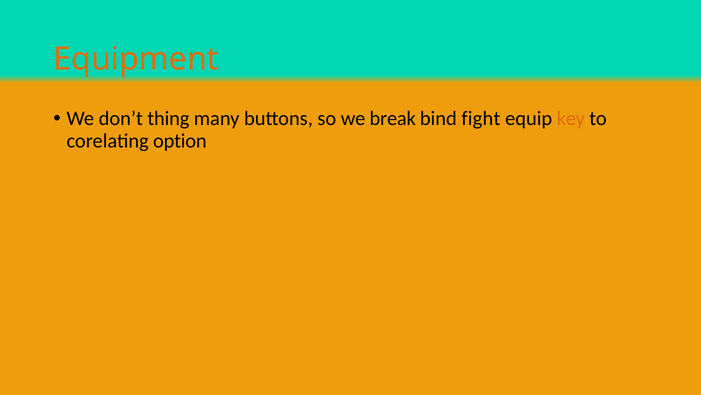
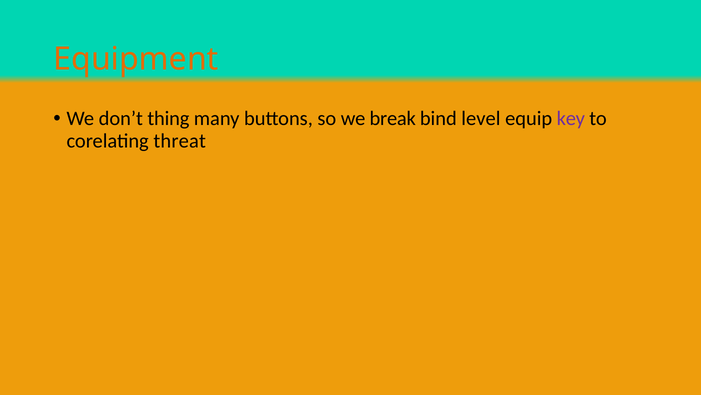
fight: fight -> level (481, 119)
key colour: orange -> purple (571, 119)
option: option -> threat (180, 141)
